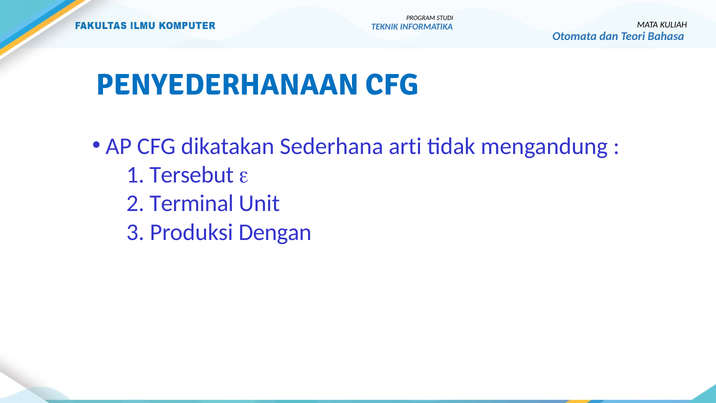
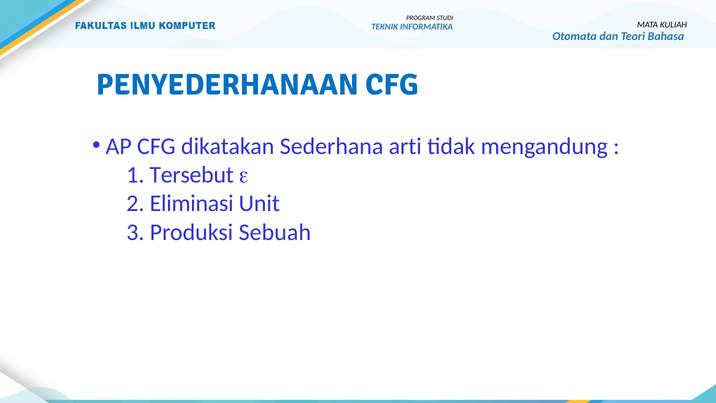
Terminal: Terminal -> Eliminasi (192, 203)
Dengan: Dengan -> Sebuah (275, 232)
